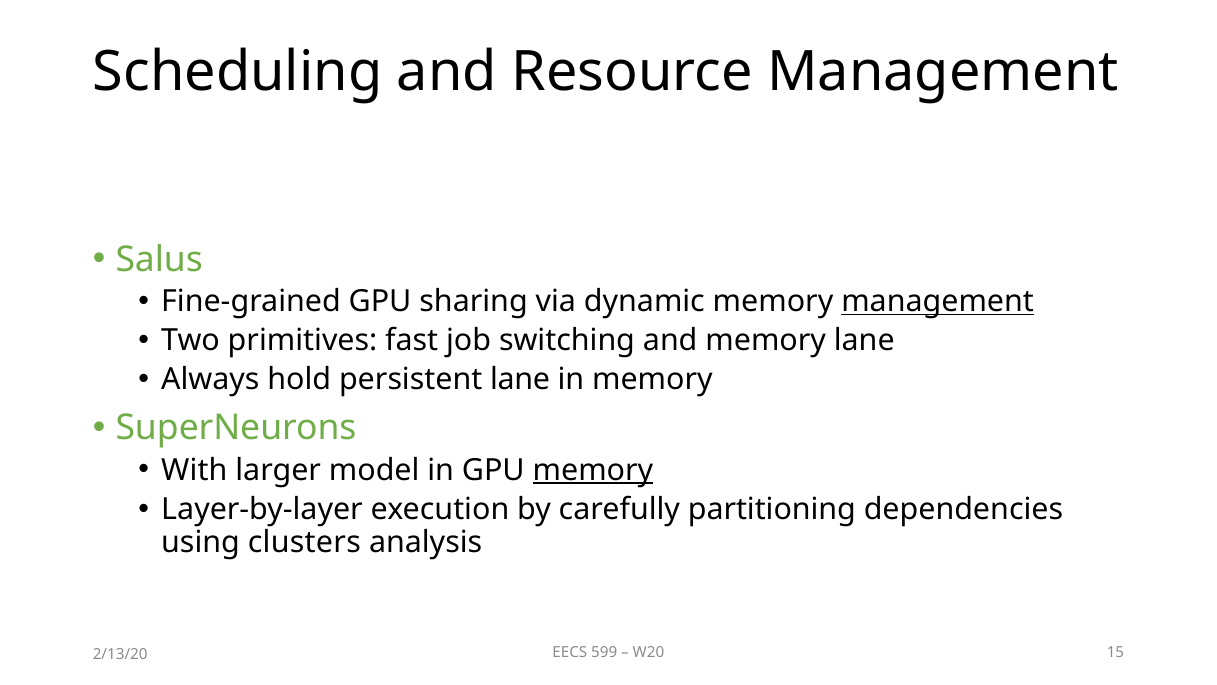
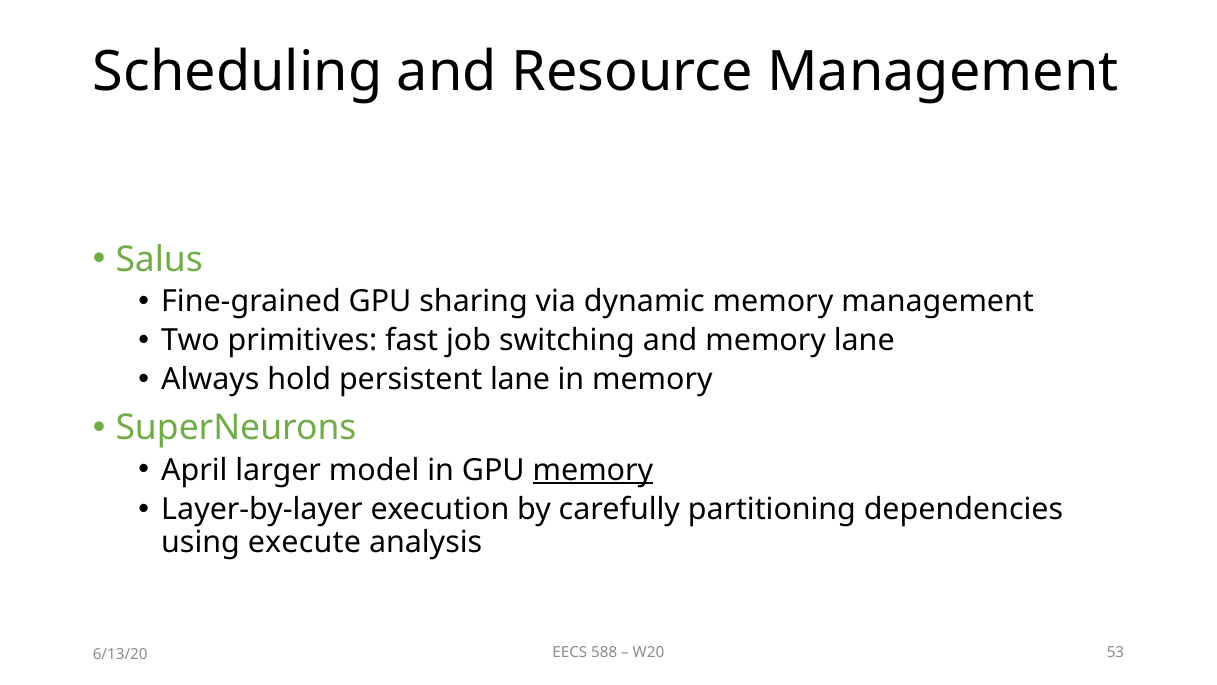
management underline: present -> none (938, 301)
With: With -> April (194, 470)
clusters: clusters -> execute (304, 542)
599: 599 -> 588 (604, 653)
15: 15 -> 53 (1116, 653)
2/13/20: 2/13/20 -> 6/13/20 (120, 654)
